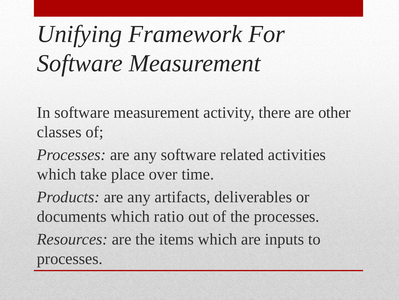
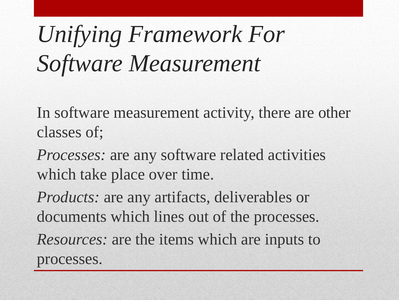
ratio: ratio -> lines (169, 216)
